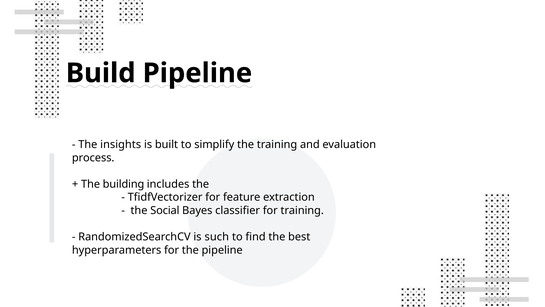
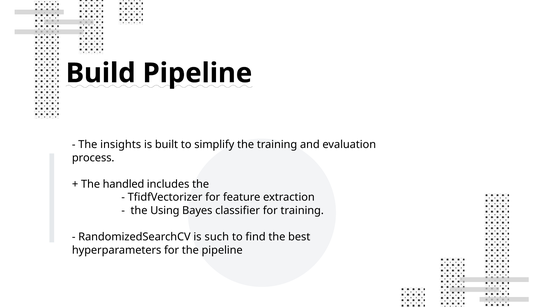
building: building -> handled (124, 184)
Social: Social -> Using (165, 210)
